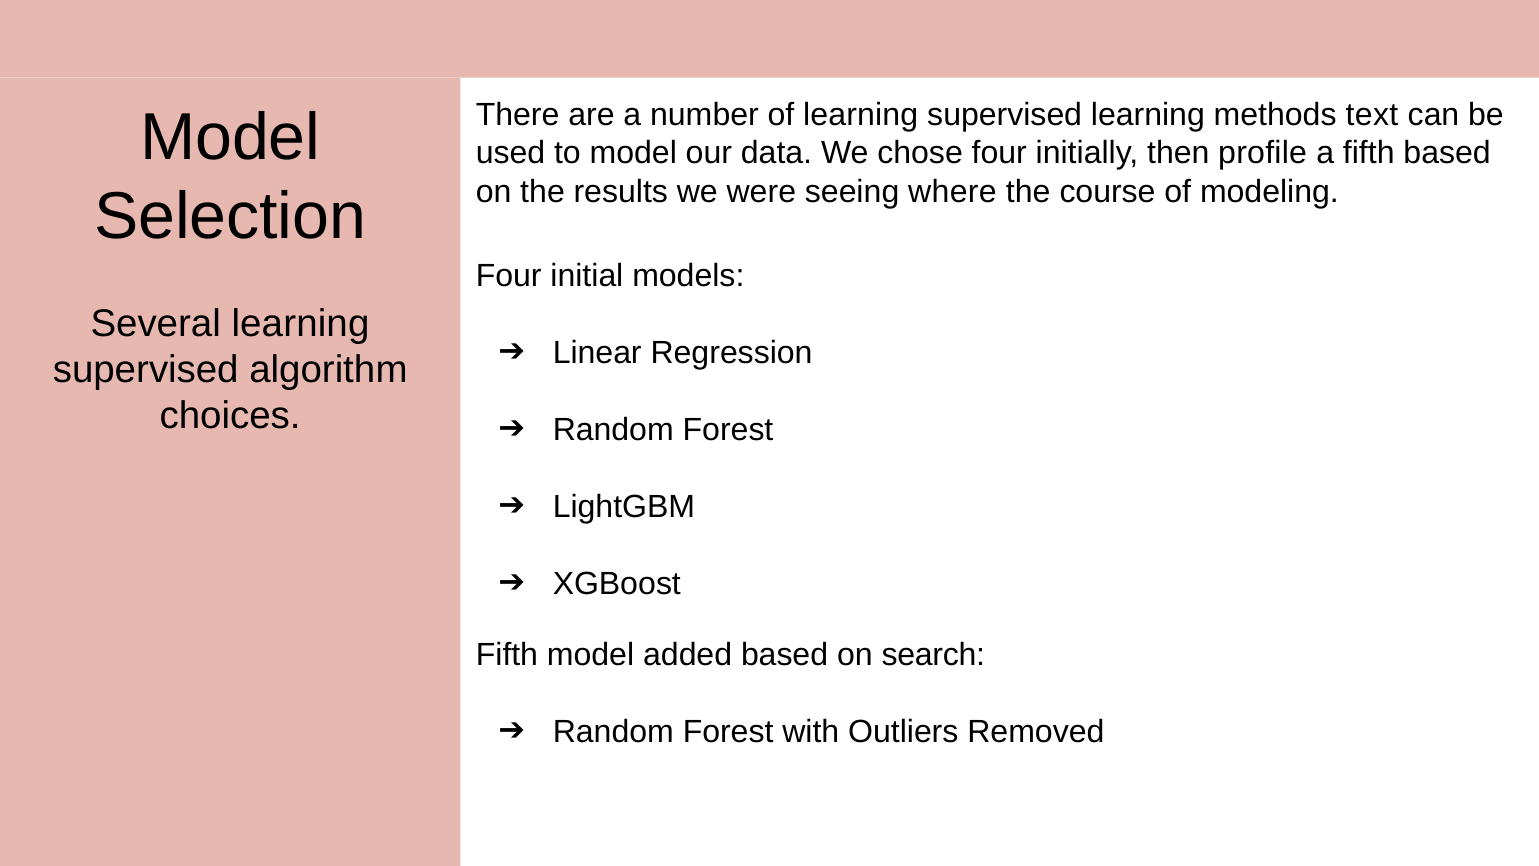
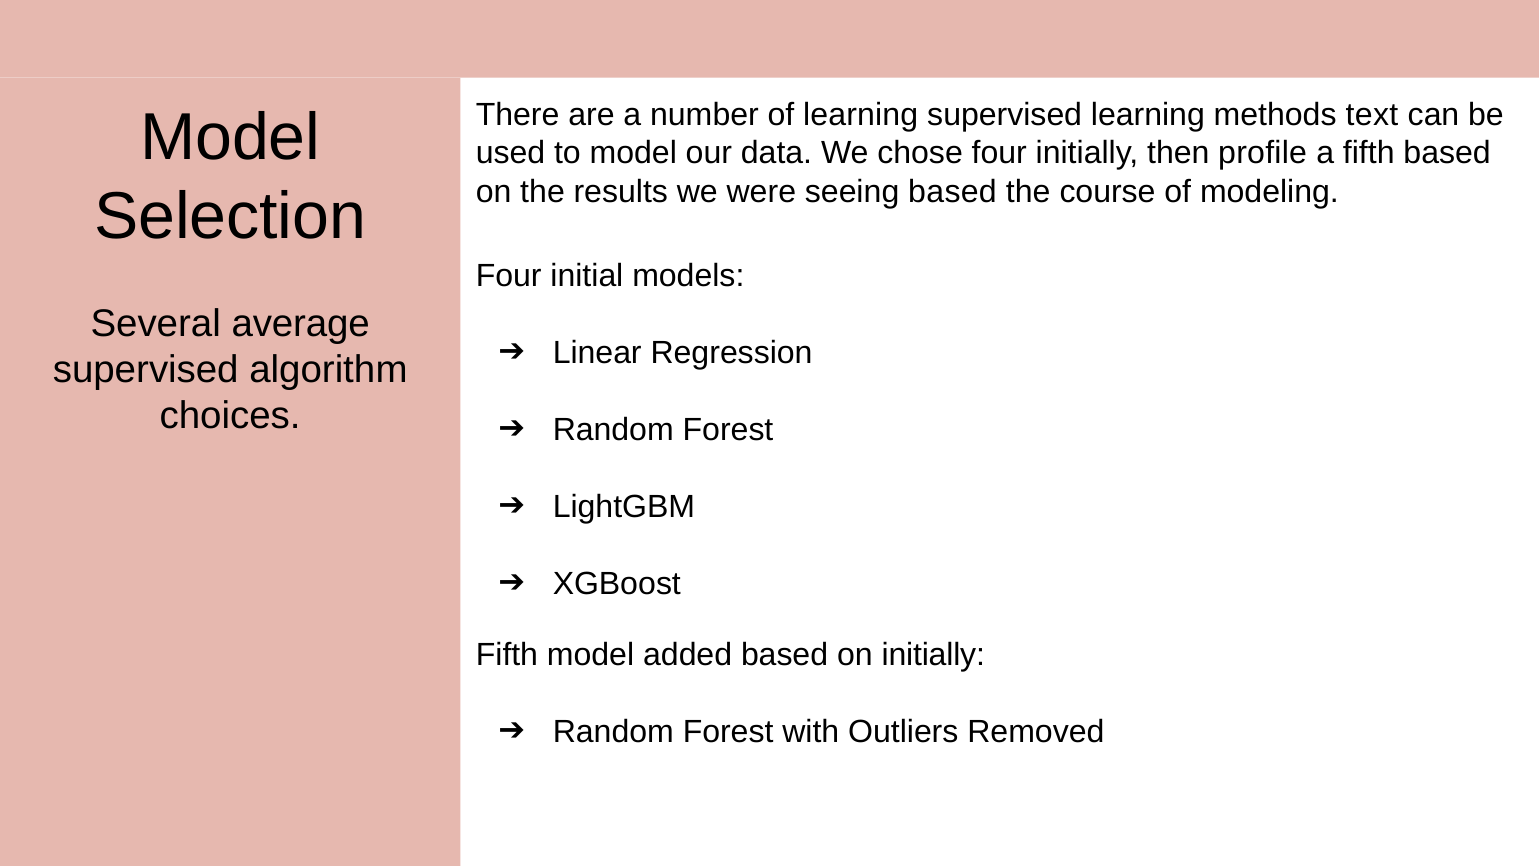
seeing where: where -> based (953, 191)
Several learning: learning -> average (301, 324)
on search: search -> initially (933, 655)
